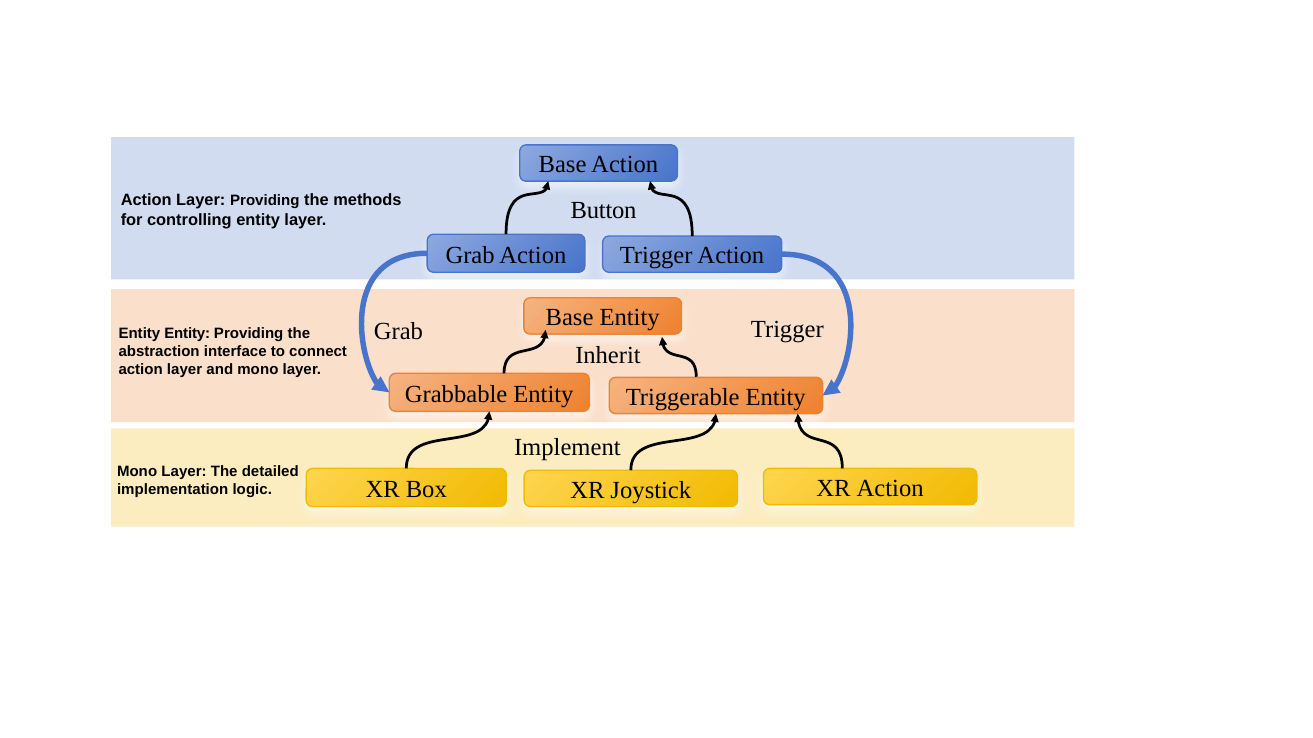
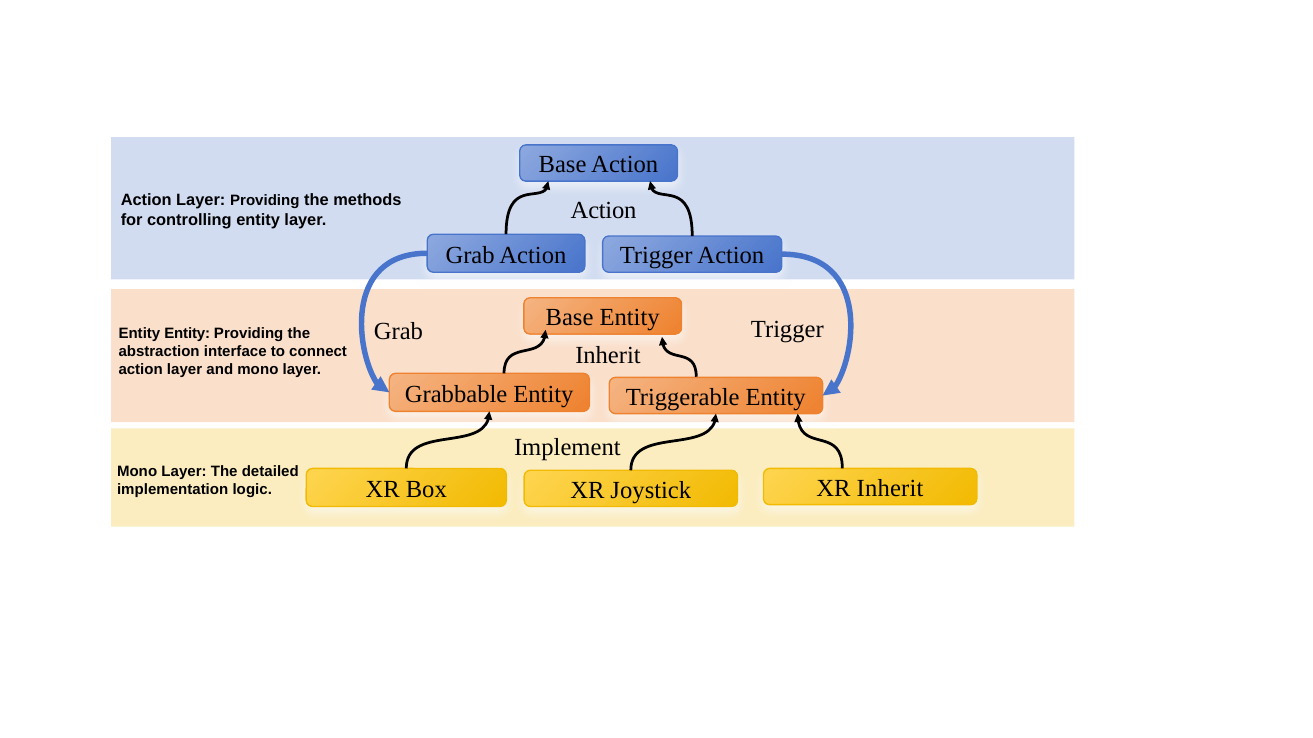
Button: Button -> Action (604, 210)
XR Action: Action -> Inherit (890, 489)
